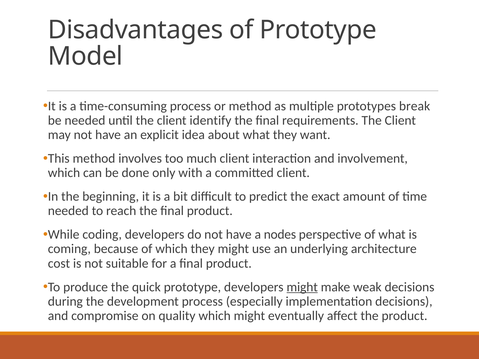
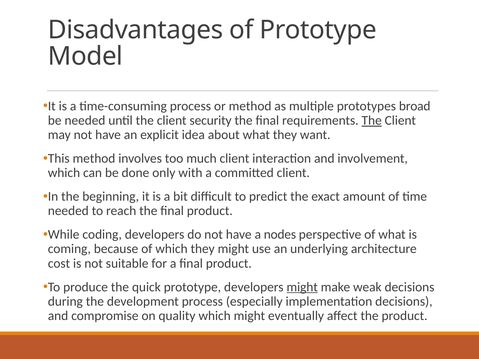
break: break -> broad (415, 106)
identify: identify -> security (211, 121)
The underline: none -> present (372, 121)
